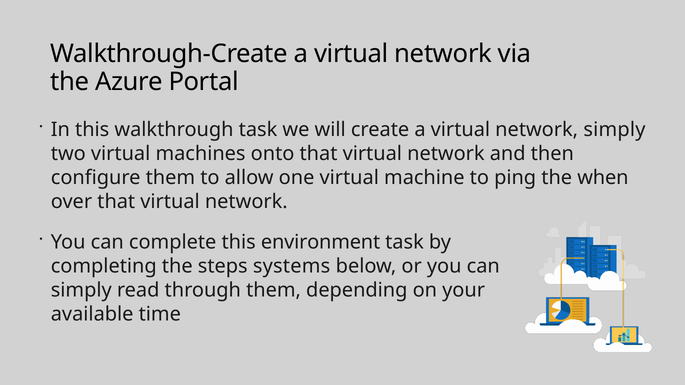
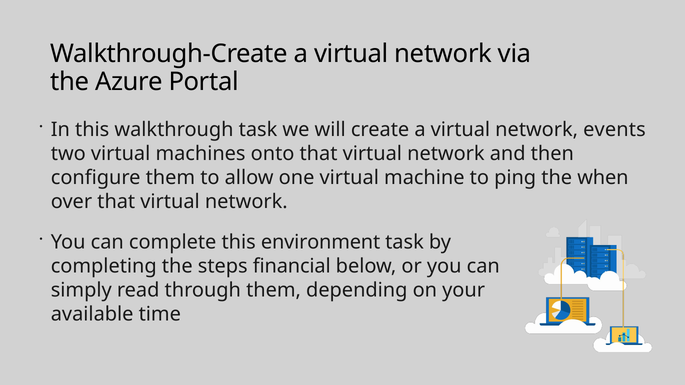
network simply: simply -> events (614, 130)
systems: systems -> financial (292, 267)
